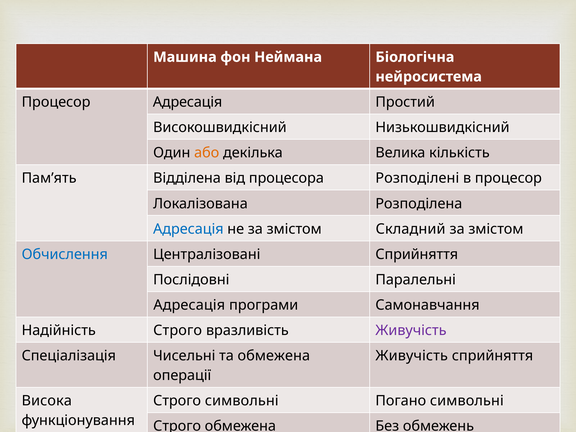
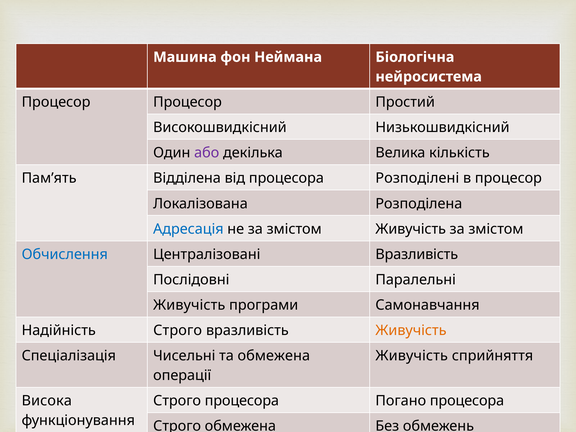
Процесор Адресація: Адресація -> Процесор (188, 102)
або colour: orange -> purple (207, 153)
змістом Складний: Складний -> Живучість (411, 229)
Централізовані Сприйняття: Сприйняття -> Вразливість (417, 254)
Адресація: Адресація -> Живучість (189, 305)
Живучість colour: purple -> orange (411, 330)
Строго символьні: символьні -> процесора (242, 401)
Погано символьні: символьні -> процесора (467, 401)
